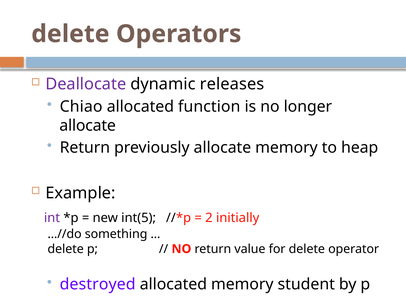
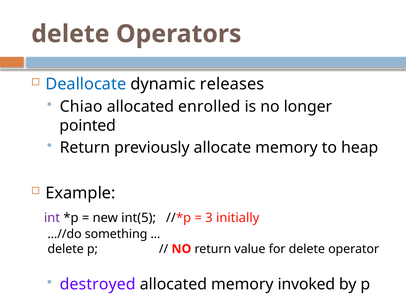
Deallocate colour: purple -> blue (86, 84)
function: function -> enrolled (209, 106)
allocate: allocate -> pointed (88, 125)
2: 2 -> 3 (209, 217)
student: student -> invoked (306, 284)
